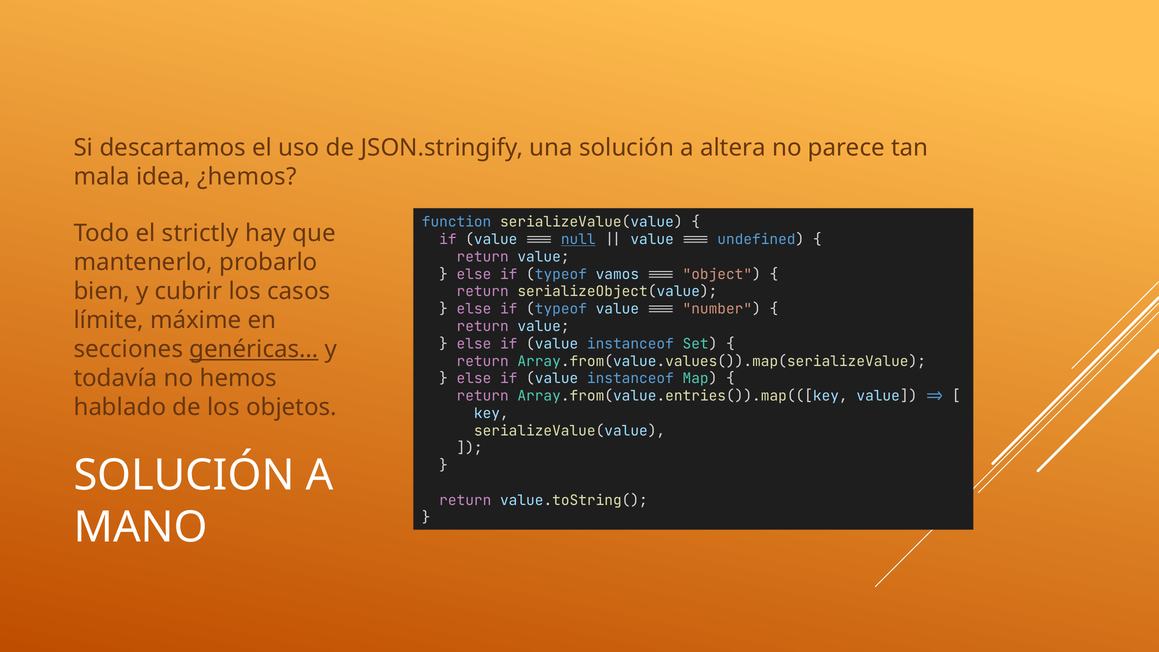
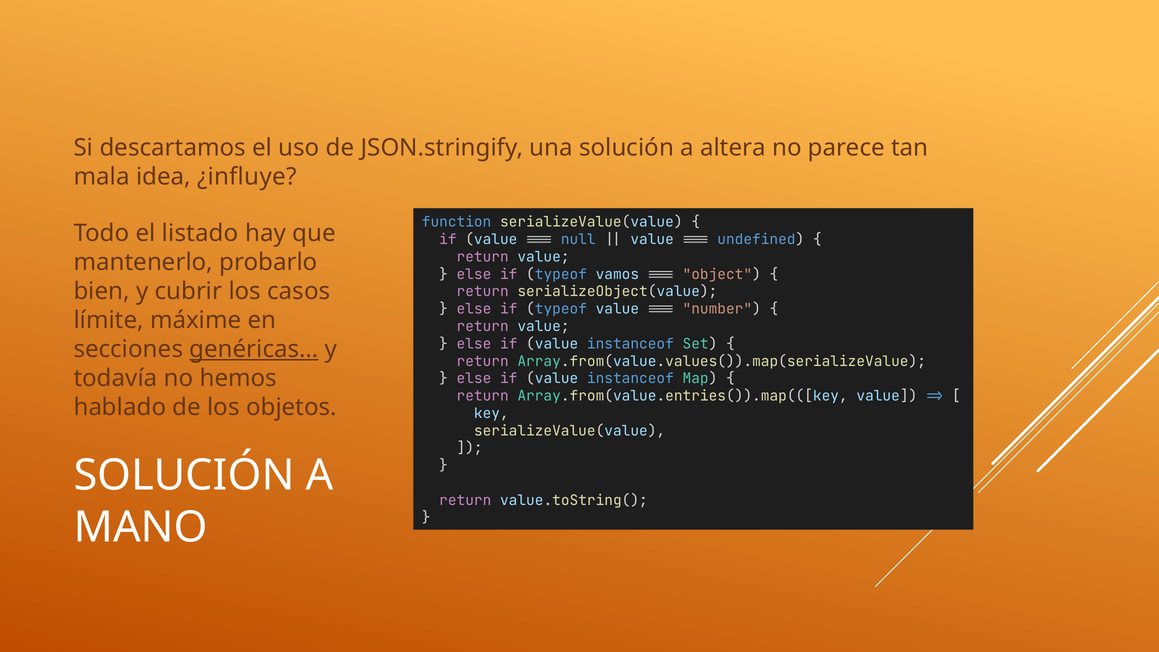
¿hemos: ¿hemos -> ¿influye (247, 177)
strictly: strictly -> listado (200, 233)
null underline: present -> none (578, 240)
